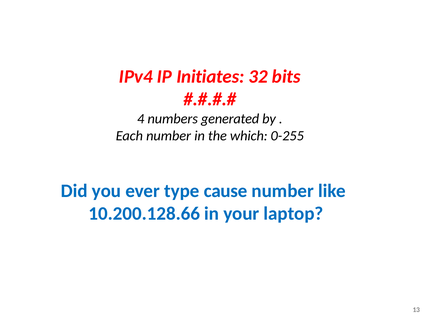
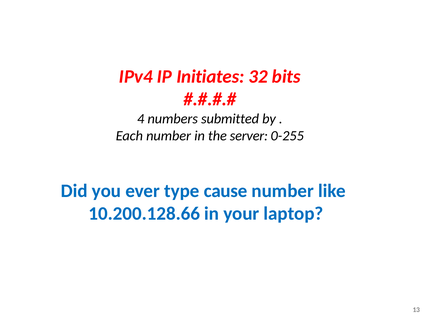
generated: generated -> submitted (230, 119)
which: which -> server (249, 136)
